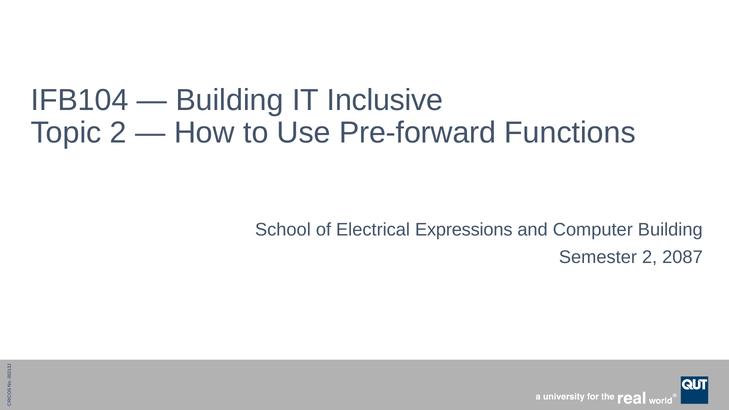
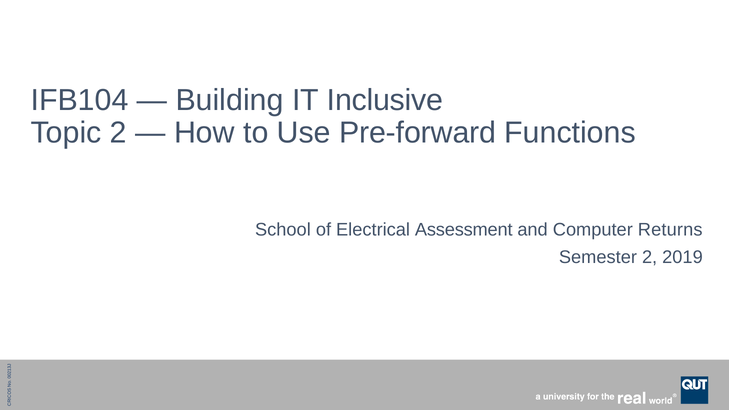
Expressions: Expressions -> Assessment (464, 230)
Computer Building: Building -> Returns (670, 230)
2087: 2087 -> 2019 (682, 257)
